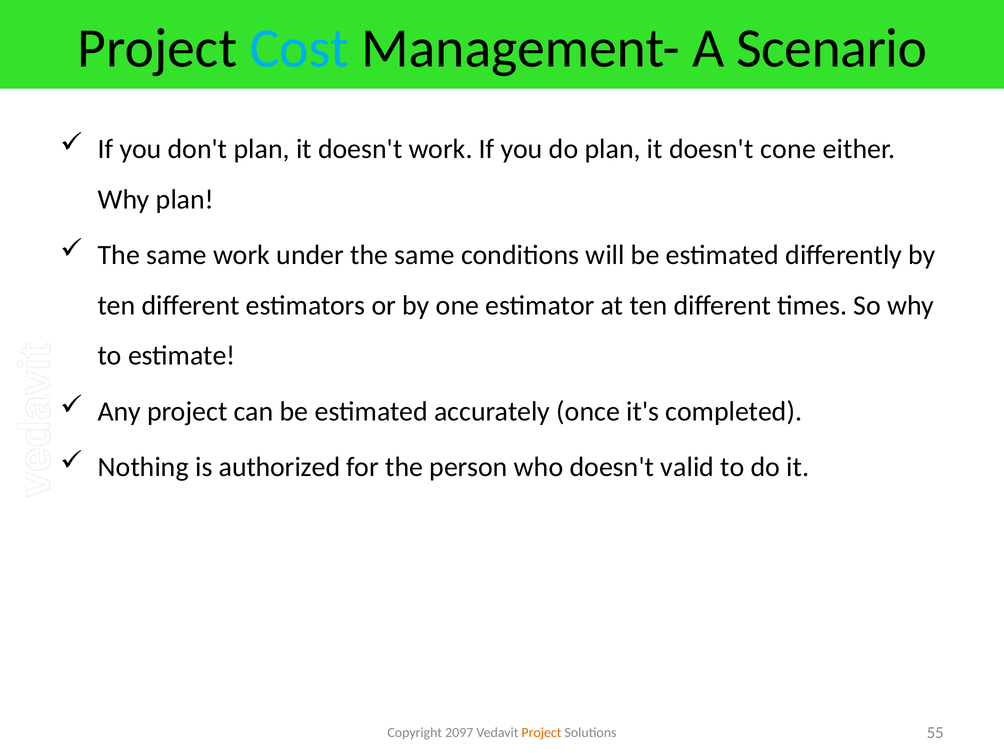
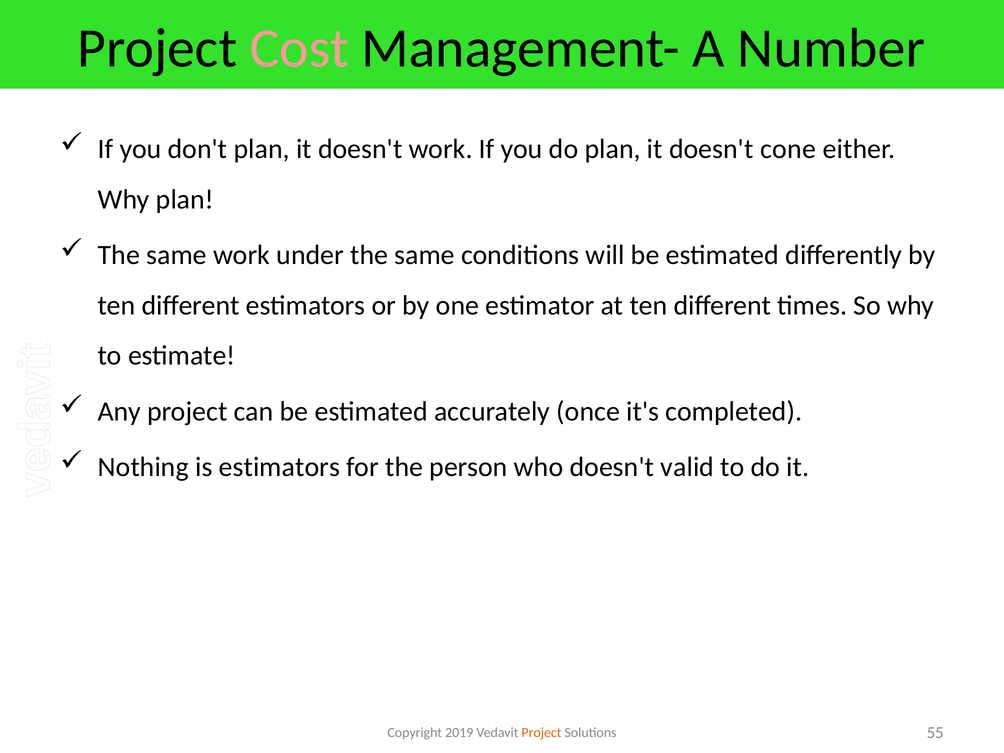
Cost colour: light blue -> pink (299, 48)
Scenario: Scenario -> Number (831, 48)
is authorized: authorized -> estimators (279, 467)
2097: 2097 -> 2019 (459, 732)
